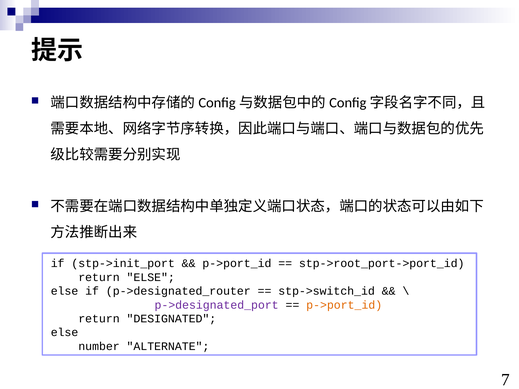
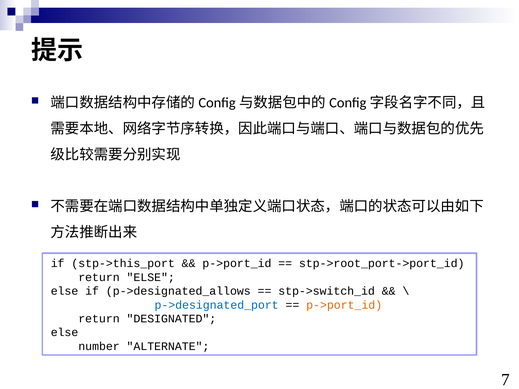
stp->init_port: stp->init_port -> stp->this_port (123, 264)
p->designated_router: p->designated_router -> p->designated_allows (178, 291)
p->designated_port colour: purple -> blue (217, 305)
